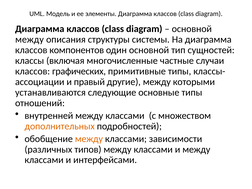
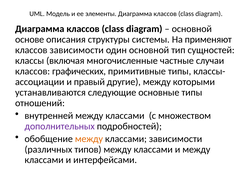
между: между -> основе (30, 39)
На диаграмма: диаграмма -> применяют (208, 39)
классов компонентов: компонентов -> зависимости (77, 50)
дополнительных colour: orange -> purple (60, 126)
